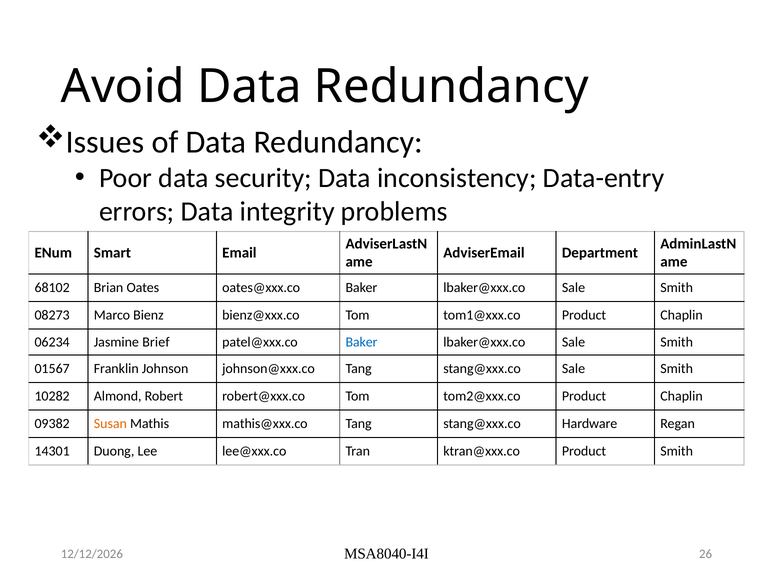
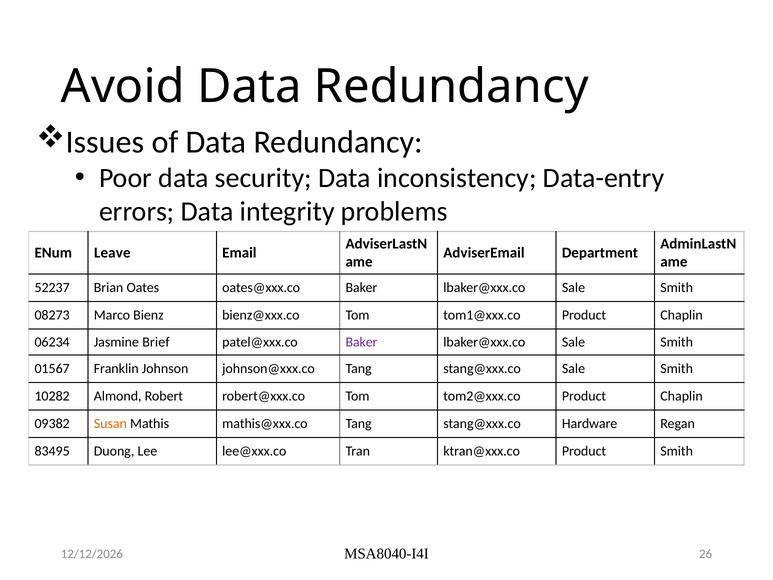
Smart: Smart -> Leave (112, 253)
68102: 68102 -> 52237 (52, 288)
Baker colour: blue -> purple (361, 342)
14301: 14301 -> 83495 (52, 451)
